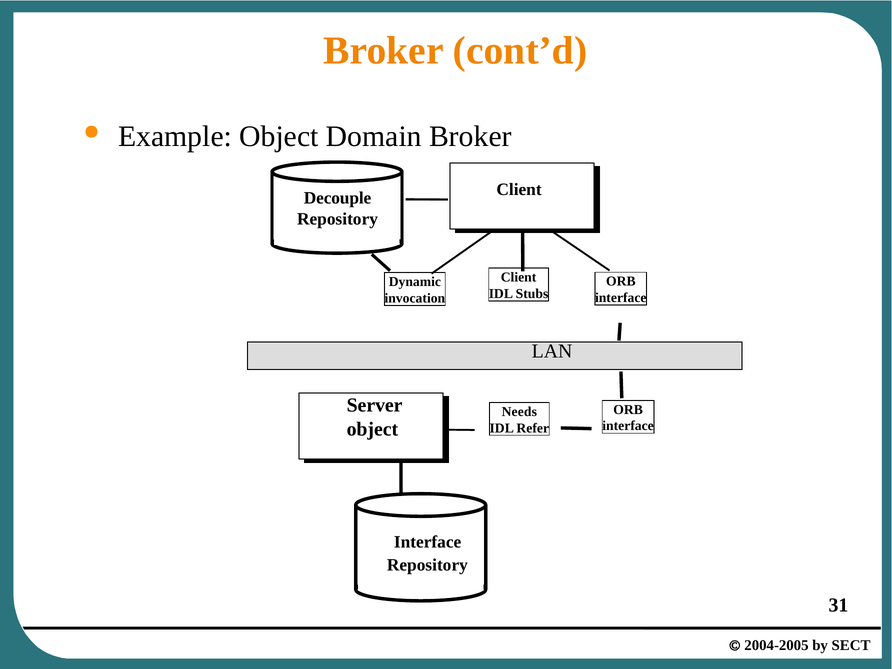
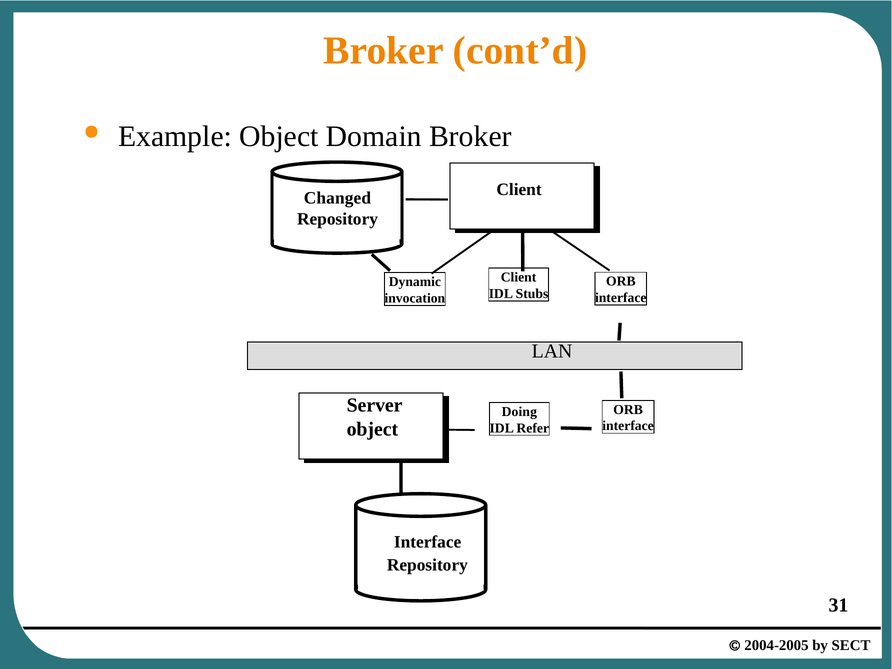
Decouple: Decouple -> Changed (337, 198)
Needs: Needs -> Doing (519, 412)
